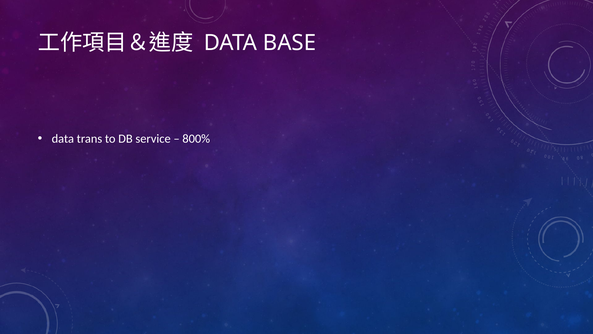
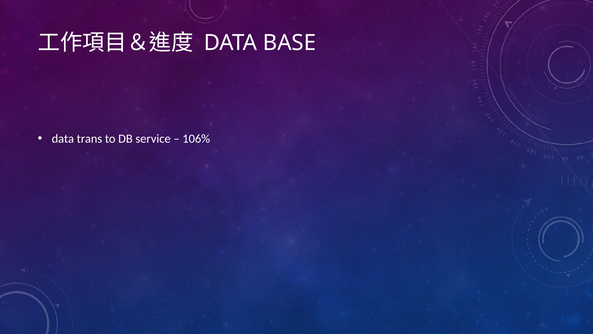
800%: 800% -> 106% (196, 139)
